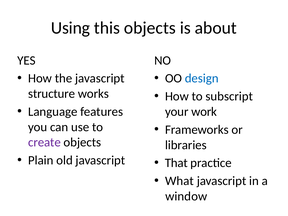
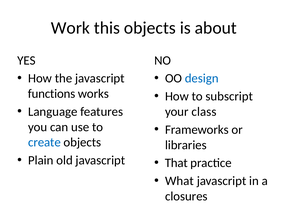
Using: Using -> Work (70, 28)
structure: structure -> functions (52, 94)
work: work -> class (204, 112)
create colour: purple -> blue (44, 142)
window: window -> closures (186, 196)
